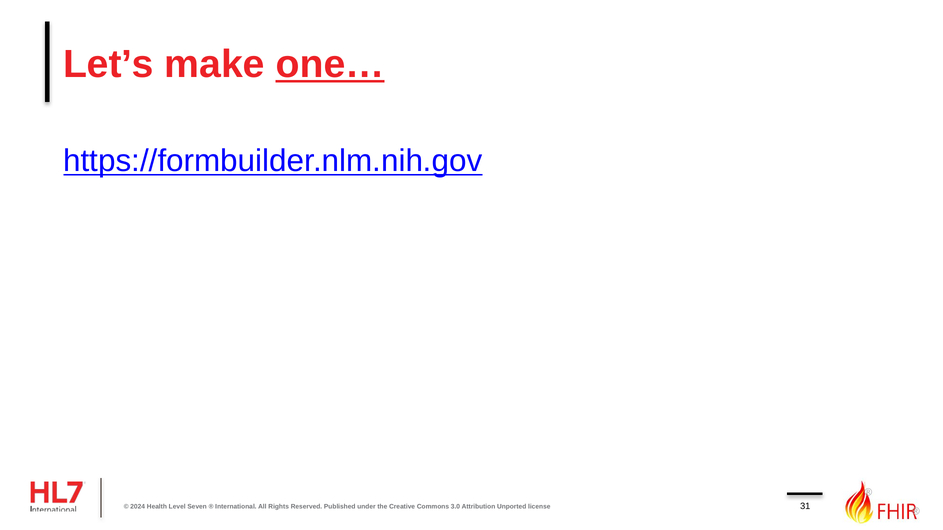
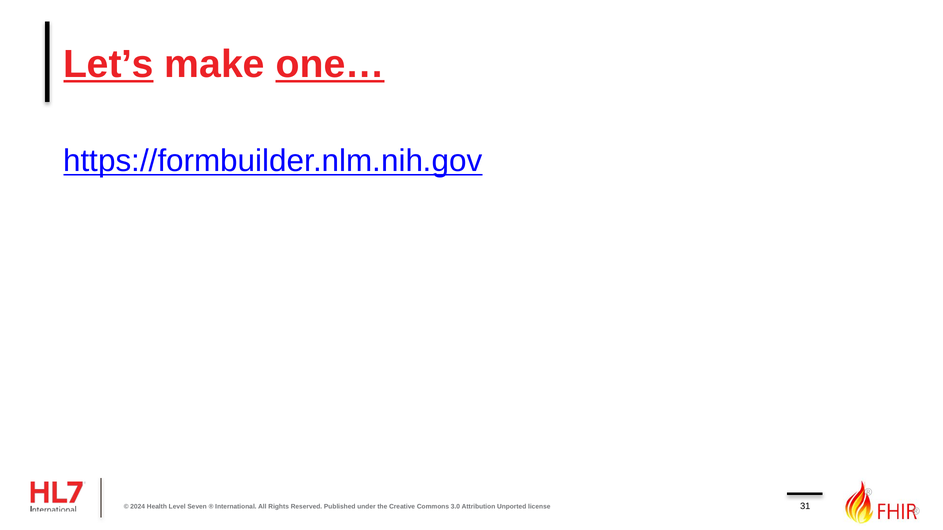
Let’s underline: none -> present (109, 64)
